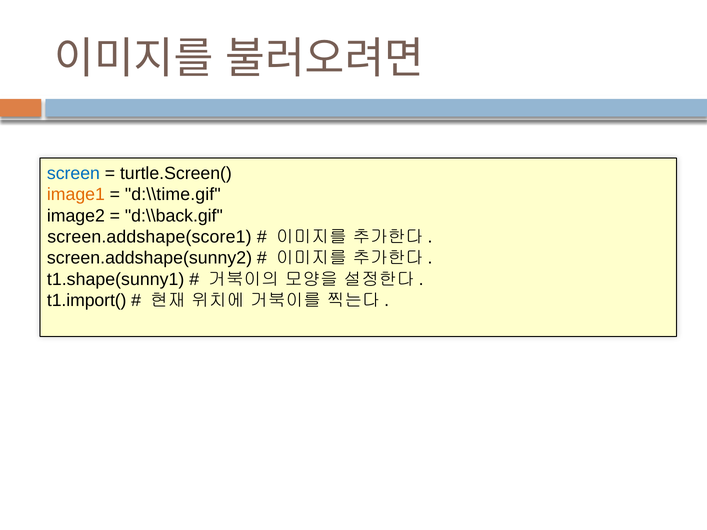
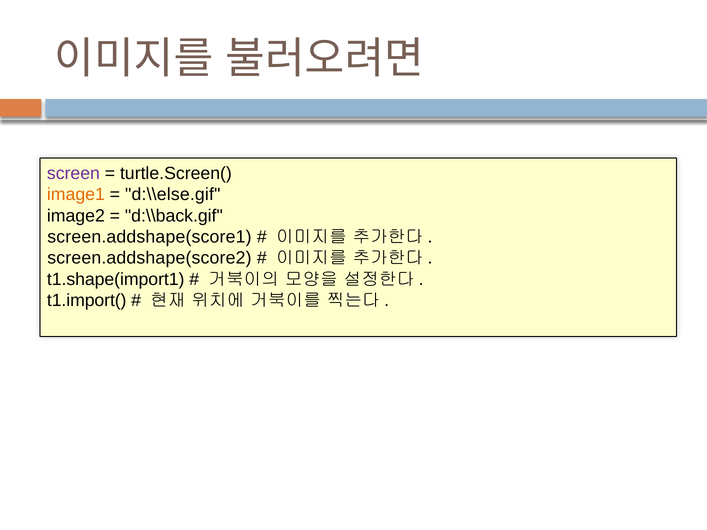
screen colour: blue -> purple (73, 173)
d:\\time.gif: d:\\time.gif -> d:\\else.gif (173, 195)
screen.addshape(sunny2: screen.addshape(sunny2 -> screen.addshape(score2 (149, 258)
t1.shape(sunny1: t1.shape(sunny1 -> t1.shape(import1 (116, 279)
